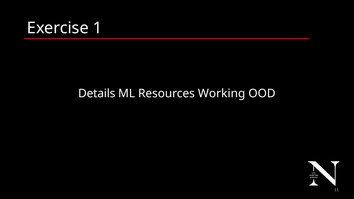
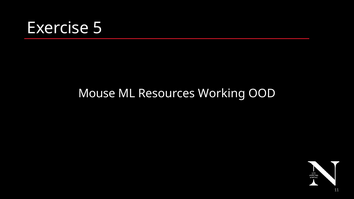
1: 1 -> 5 (98, 28)
Details: Details -> Mouse (97, 93)
